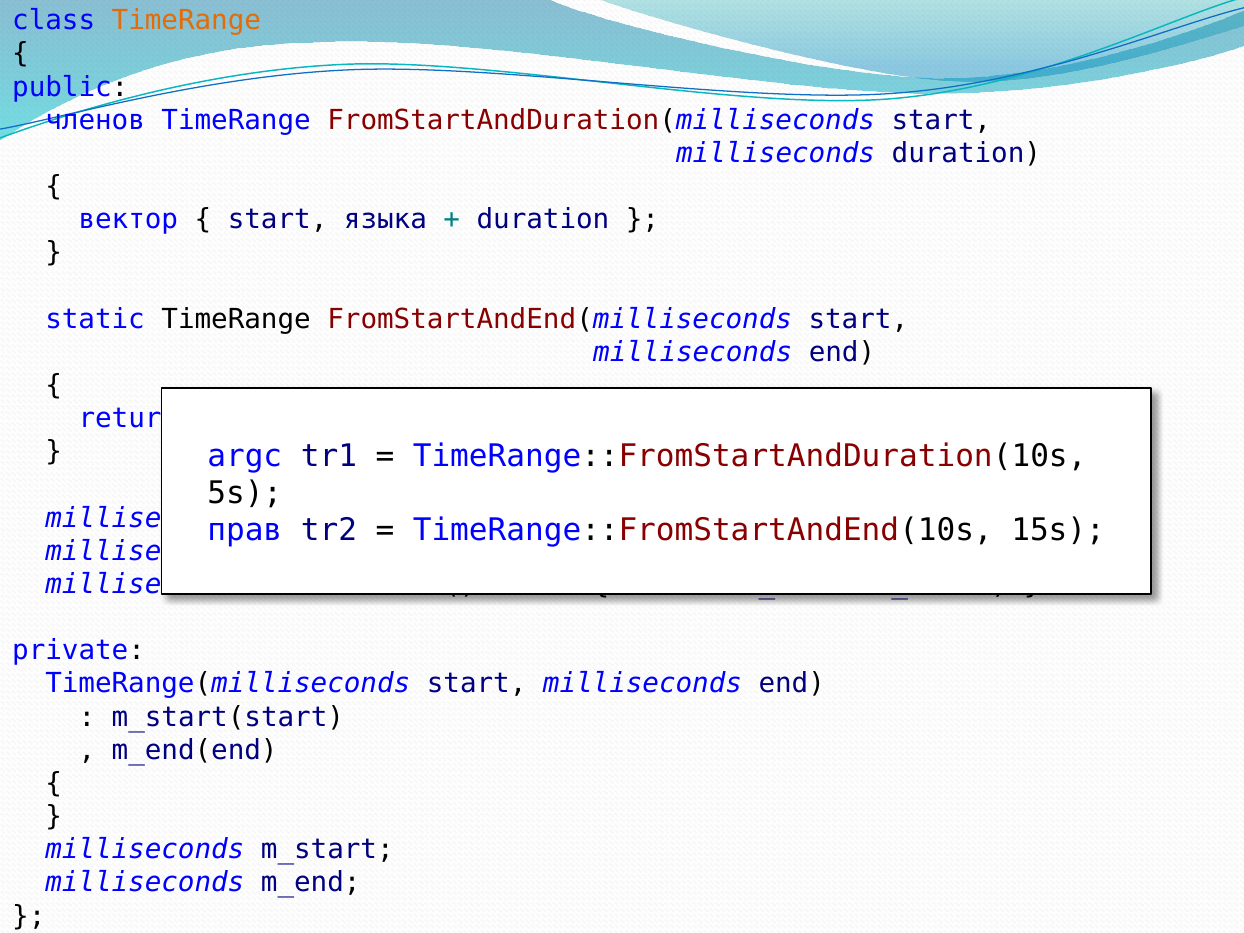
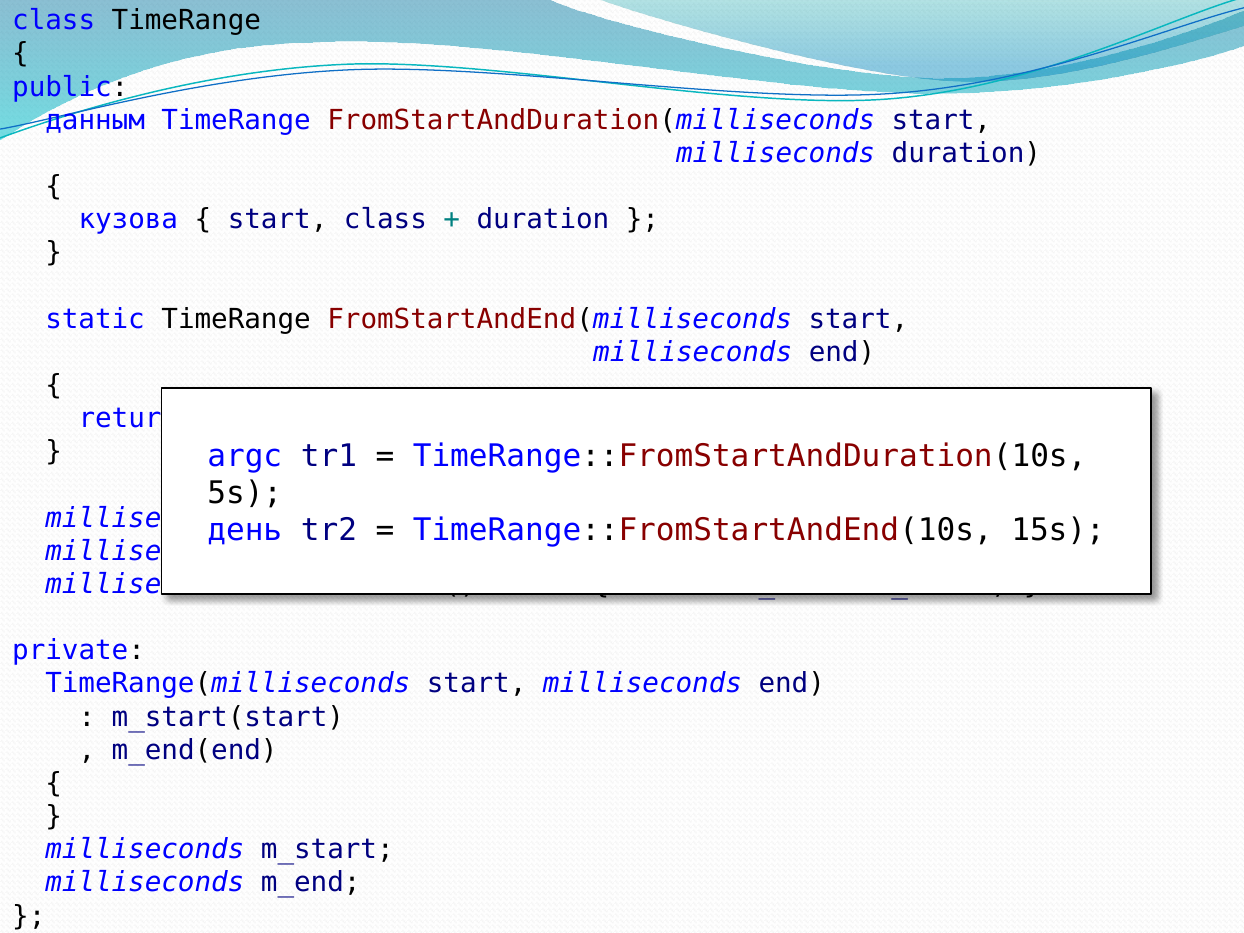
TimeRange colour: orange -> black (186, 21)
членов: членов -> данным (95, 120)
вектор: вектор -> кузова (128, 220)
start языка: языка -> class (385, 220)
прав: прав -> день (245, 530)
